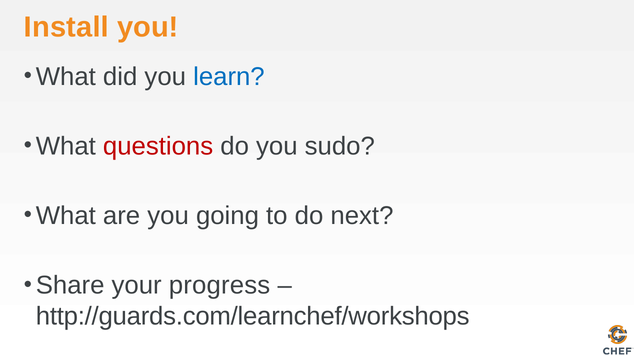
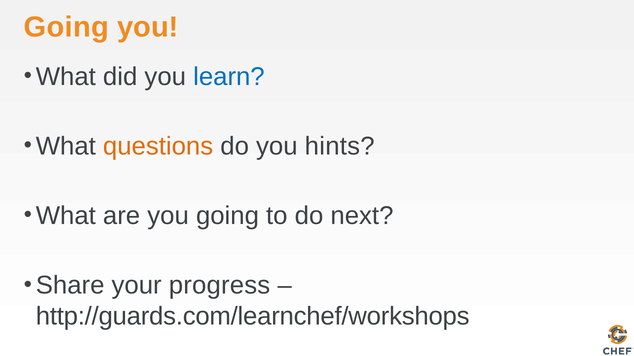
Install: Install -> Going (66, 27)
questions colour: red -> orange (158, 146)
sudo: sudo -> hints (340, 146)
